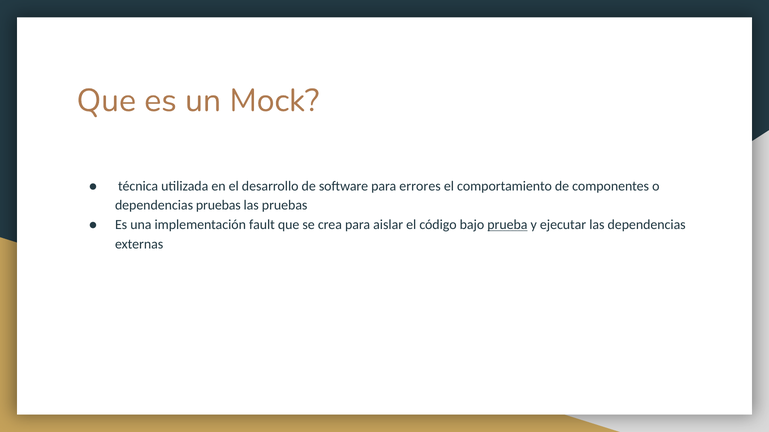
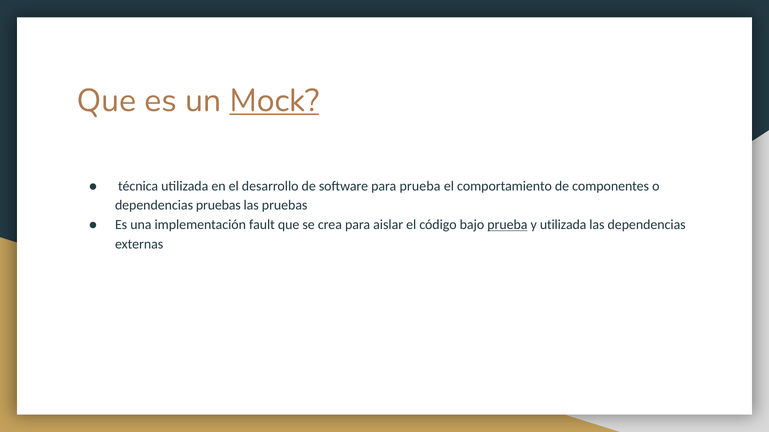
Mock underline: none -> present (274, 101)
para errores: errores -> prueba (420, 186)
y ejecutar: ejecutar -> utilizada (563, 225)
